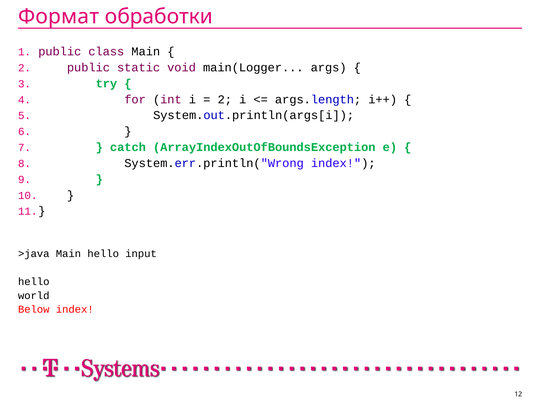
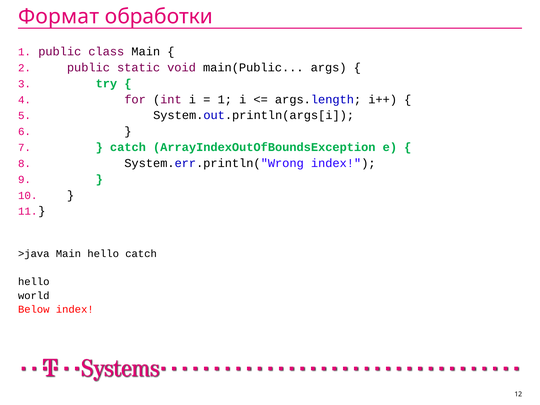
main(Logger: main(Logger -> main(Public (253, 67)
2: 2 -> 1 (225, 99)
hello input: input -> catch (141, 254)
